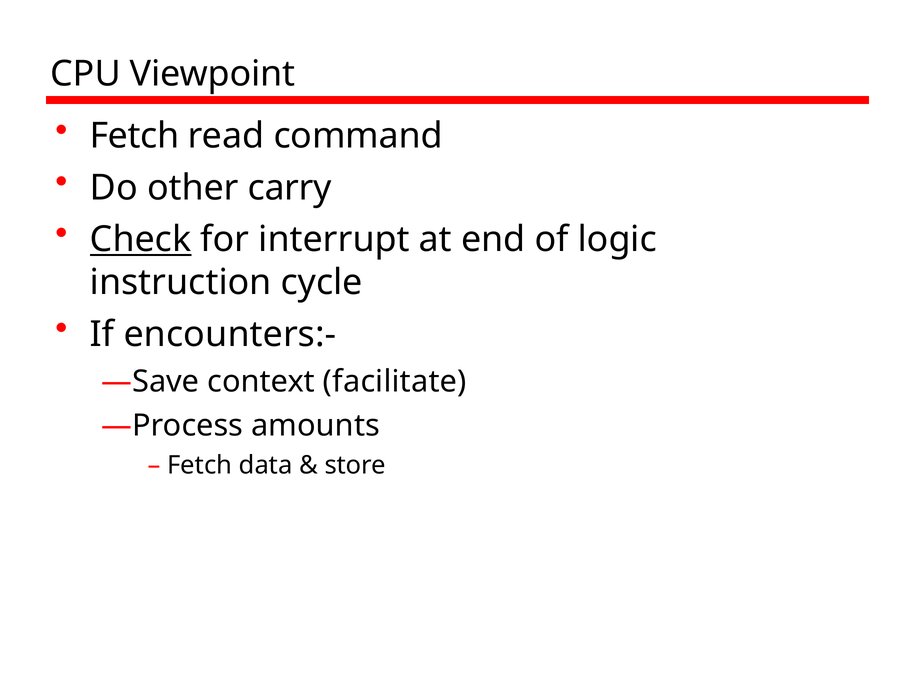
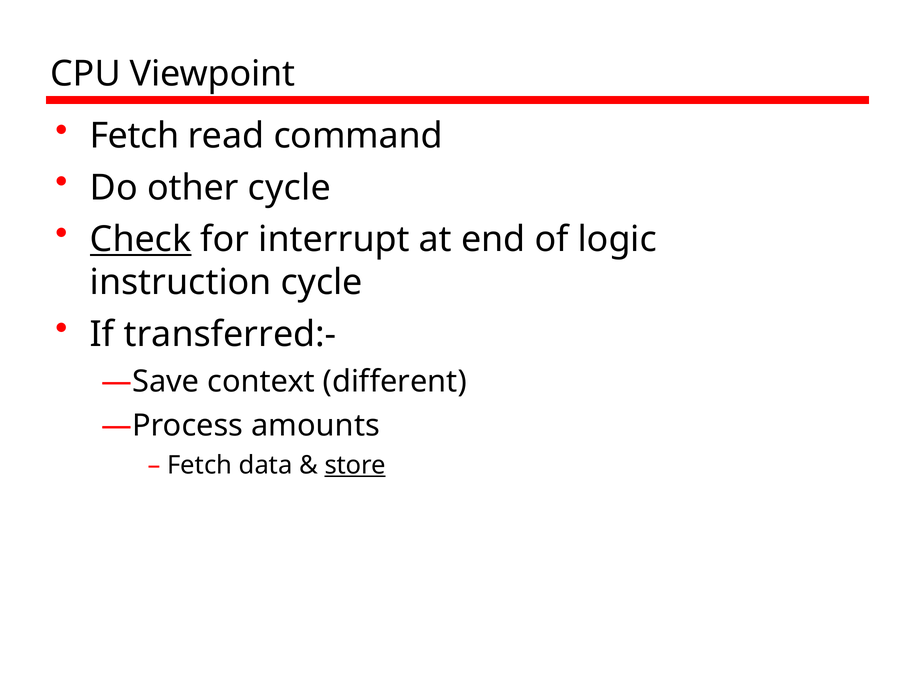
other carry: carry -> cycle (289, 188)
encounters:-: encounters:- -> transferred:- (230, 334)
facilitate: facilitate -> different (395, 382)
store underline: none -> present (355, 465)
